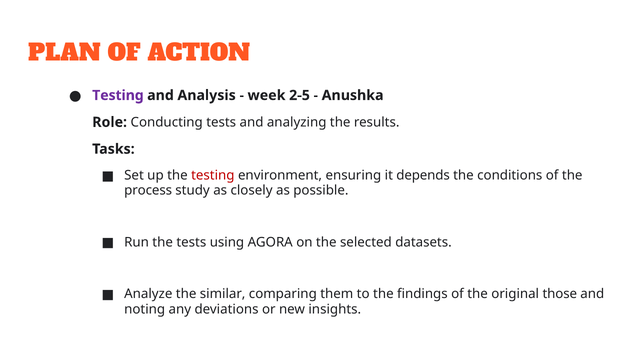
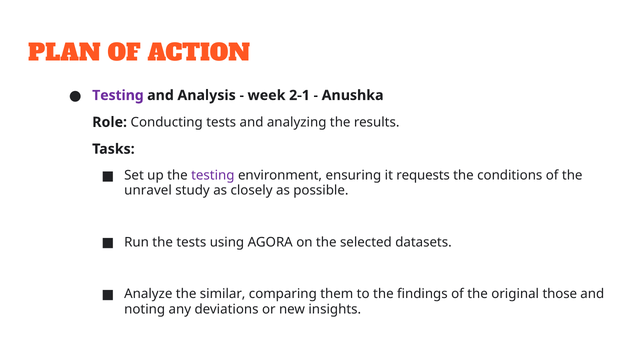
2-5: 2-5 -> 2-1 (300, 95)
testing colour: red -> purple (213, 175)
depends: depends -> requests (423, 175)
process: process -> unravel (148, 191)
